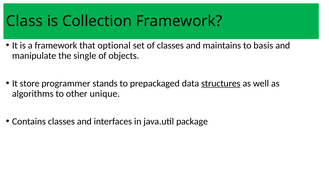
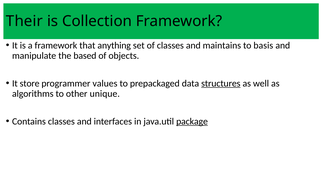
Class: Class -> Their (24, 21)
optional: optional -> anything (114, 45)
single: single -> based (85, 56)
stands: stands -> values (105, 83)
package underline: none -> present (192, 121)
